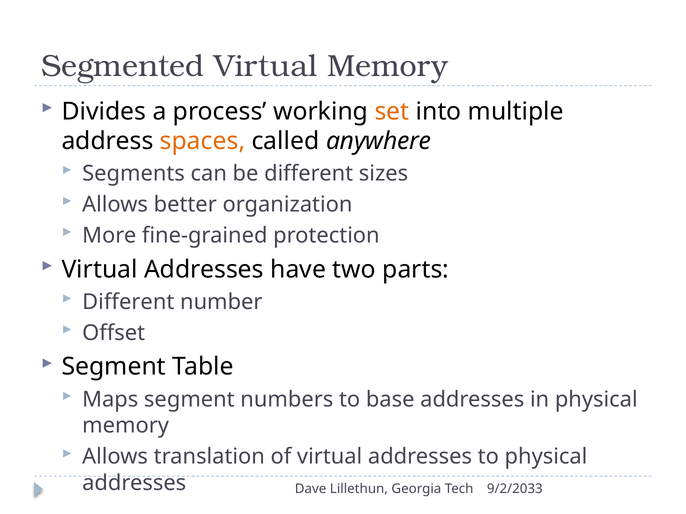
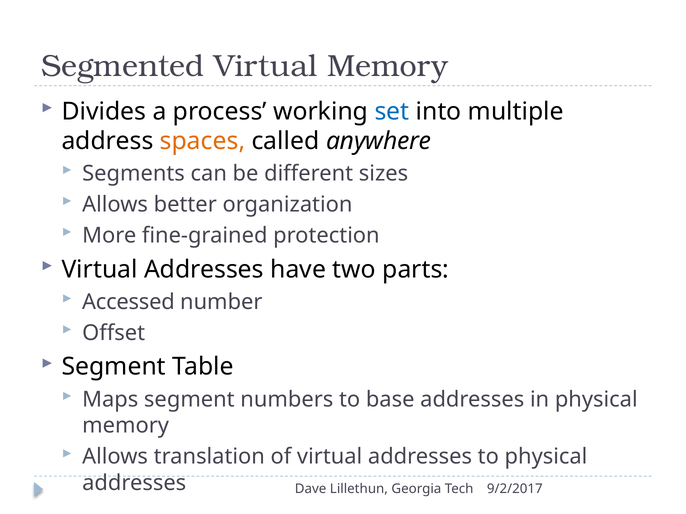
set colour: orange -> blue (392, 111)
Different: Different -> Accessed (128, 302)
9/2/2033: 9/2/2033 -> 9/2/2017 (515, 489)
